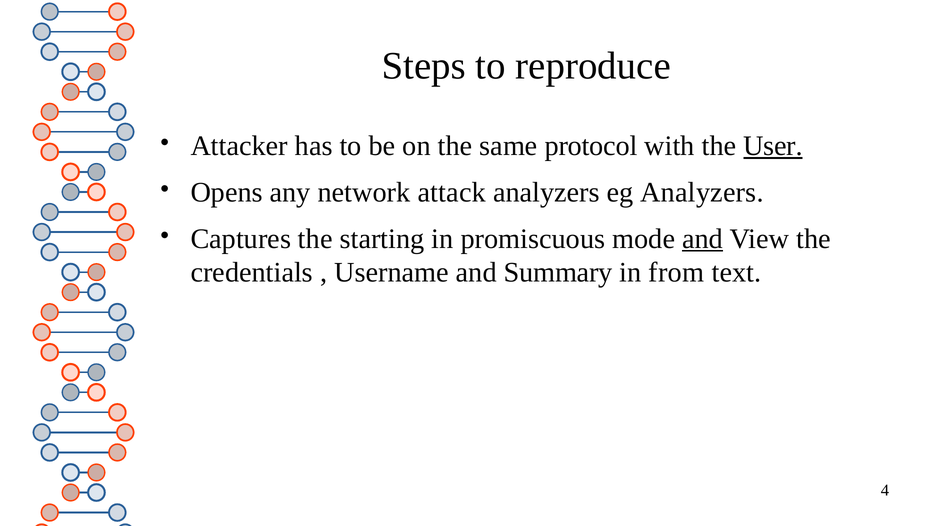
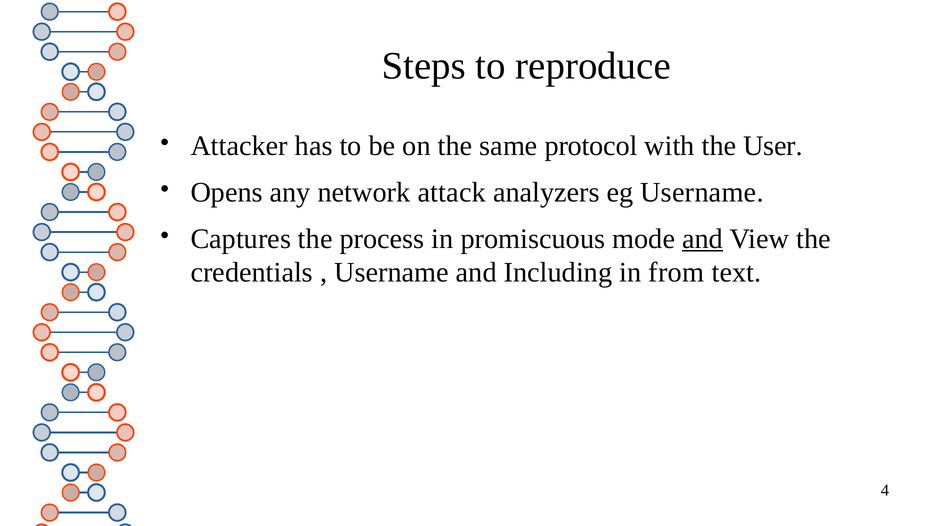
User underline: present -> none (773, 146)
eg Analyzers: Analyzers -> Username (702, 192)
starting: starting -> process (382, 239)
Summary: Summary -> Including (558, 273)
